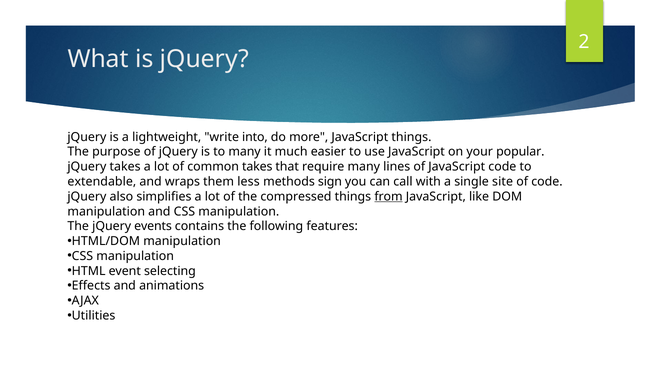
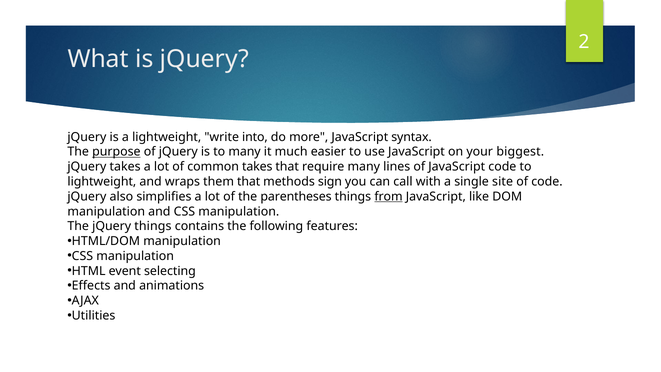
JavaScript things: things -> syntax (412, 137)
purpose underline: none -> present (116, 152)
popular: popular -> biggest (520, 152)
extendable: extendable -> lightweight (102, 182)
them less: less -> that (249, 182)
compressed: compressed -> parentheses (296, 196)
jQuery events: events -> things (153, 226)
